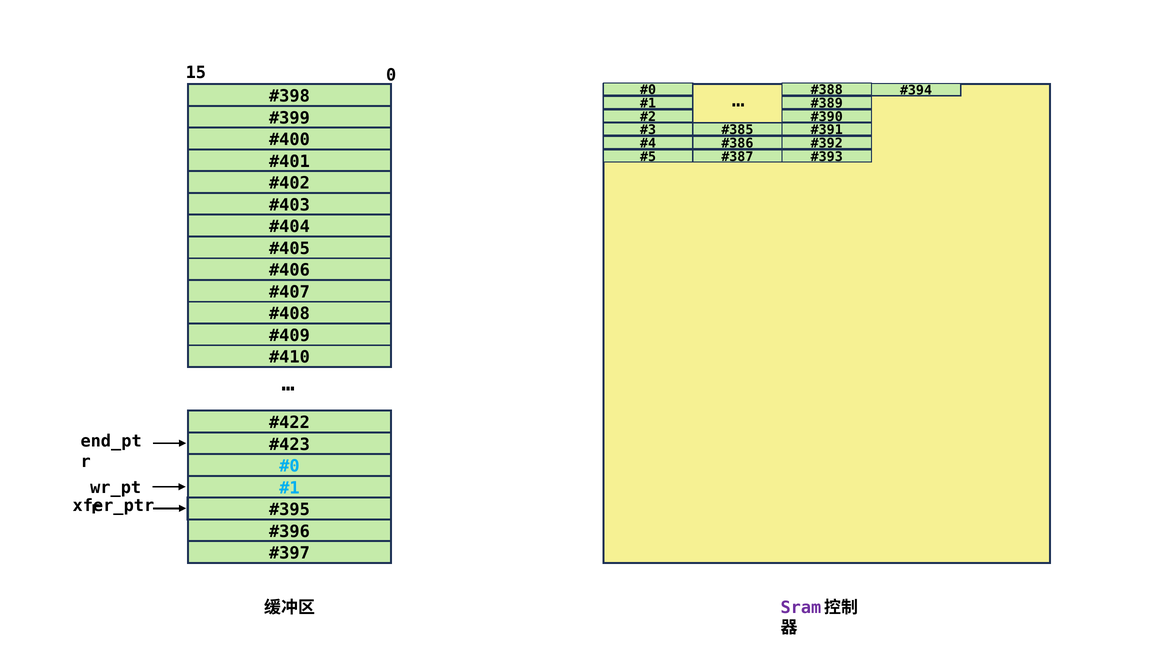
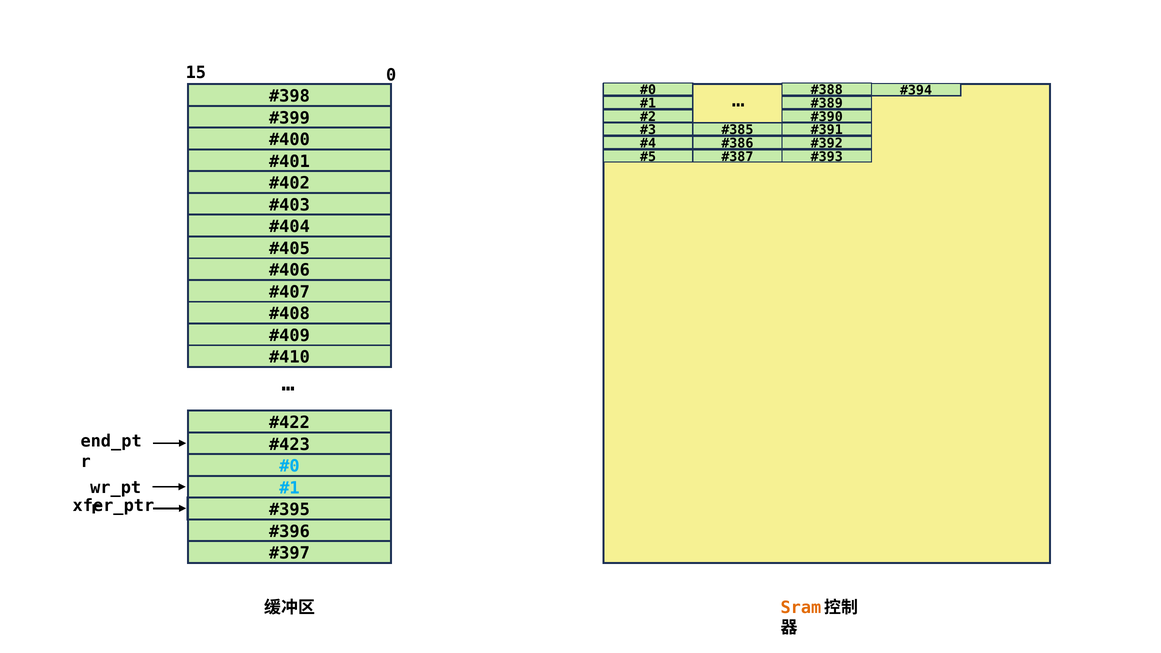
Sram colour: purple -> orange (801, 607)
